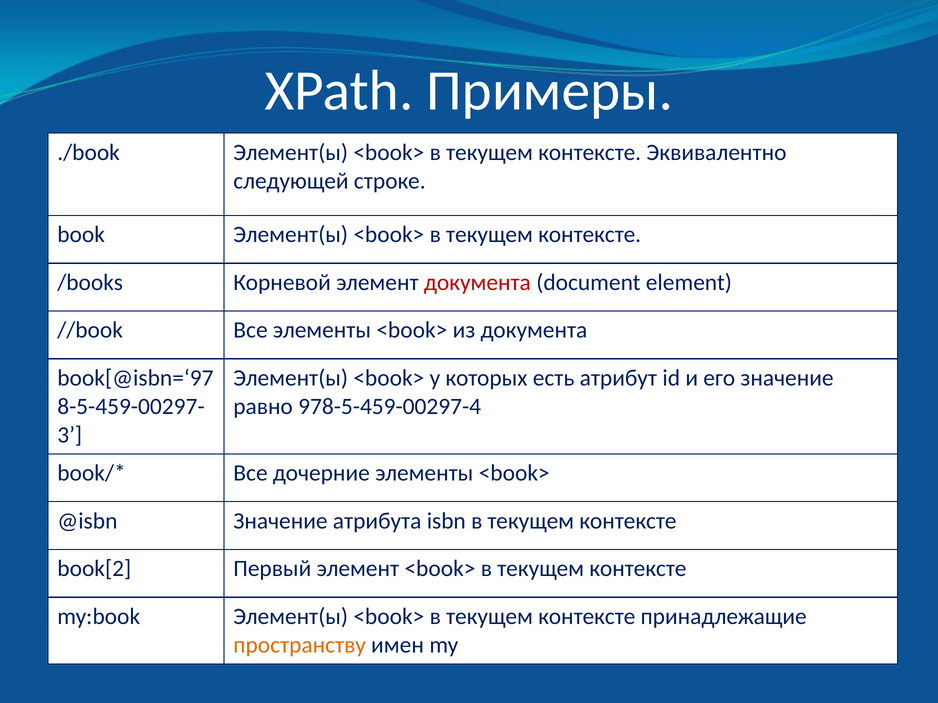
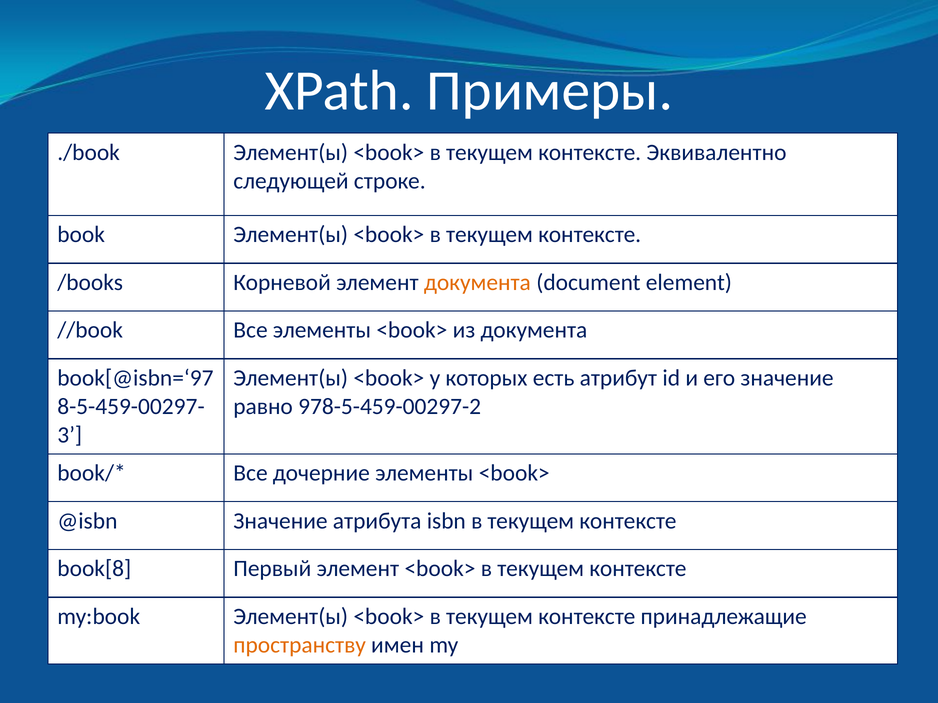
документа colour: red -> orange (477, 283)
978-5-459-00297-4: 978-5-459-00297-4 -> 978-5-459-00297-2 (390, 407)
book[2: book[2 -> book[8 (94, 569)
